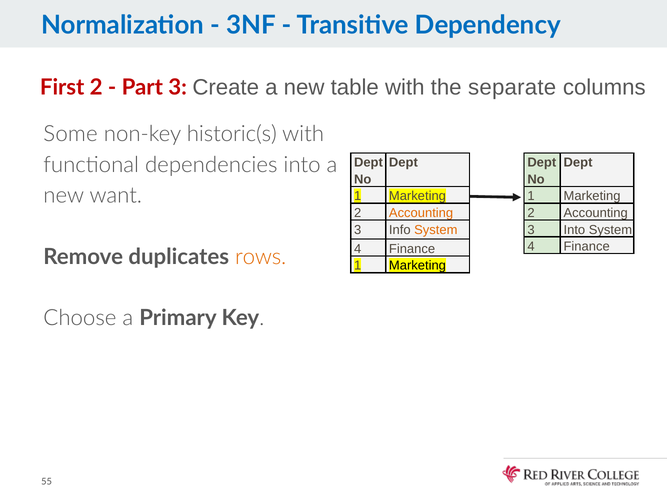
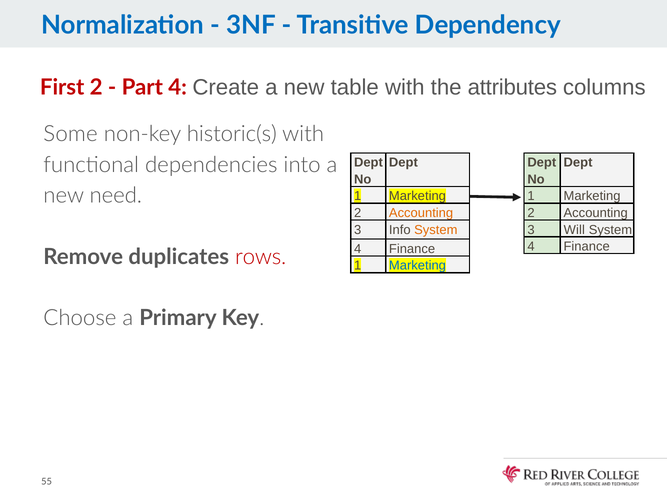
Part 3: 3 -> 4 (178, 88)
separate: separate -> attributes (512, 88)
want: want -> need (116, 195)
3 Into: Into -> Will (574, 230)
rows colour: orange -> red (261, 257)
Marketing colour: black -> blue (417, 266)
